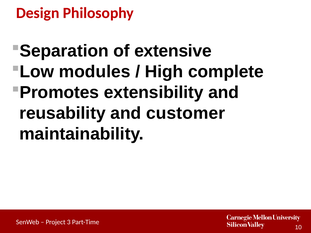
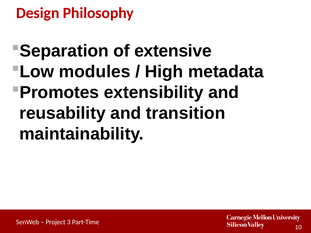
complete: complete -> metadata (226, 72)
customer: customer -> transition (186, 113)
